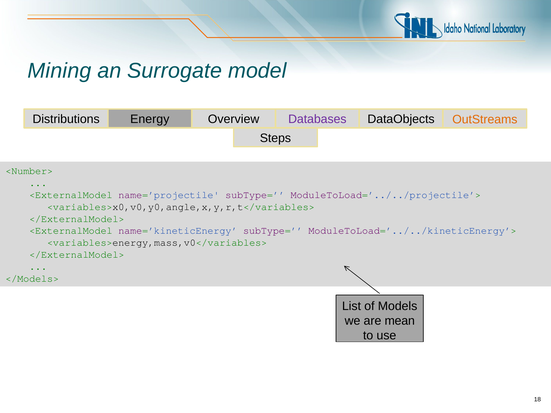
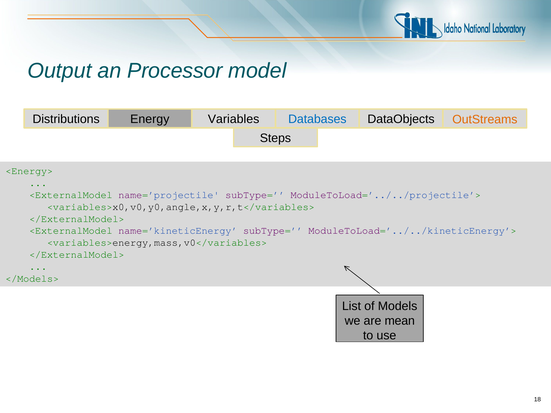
Mining: Mining -> Output (60, 71)
Surrogate: Surrogate -> Processor (175, 71)
Overview: Overview -> Variables (234, 119)
Databases colour: purple -> blue (317, 119)
<Number>: <Number> -> <Energy> (29, 171)
